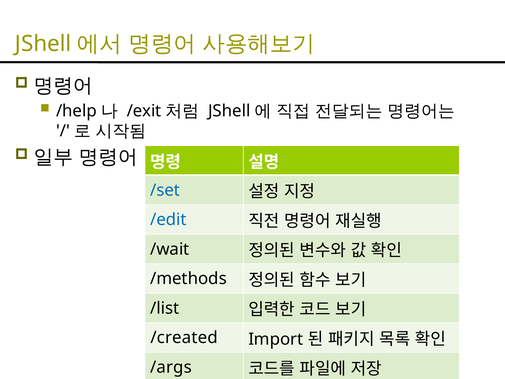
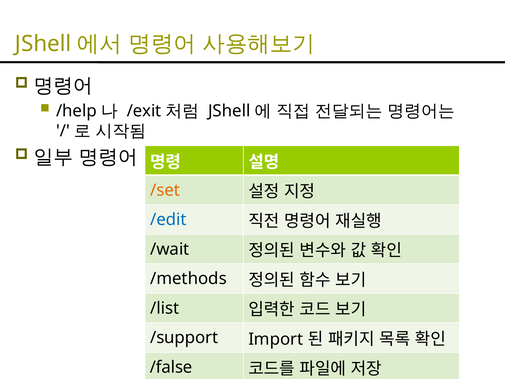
/set colour: blue -> orange (165, 190)
/created: /created -> /support (184, 338)
/args: /args -> /false (171, 367)
